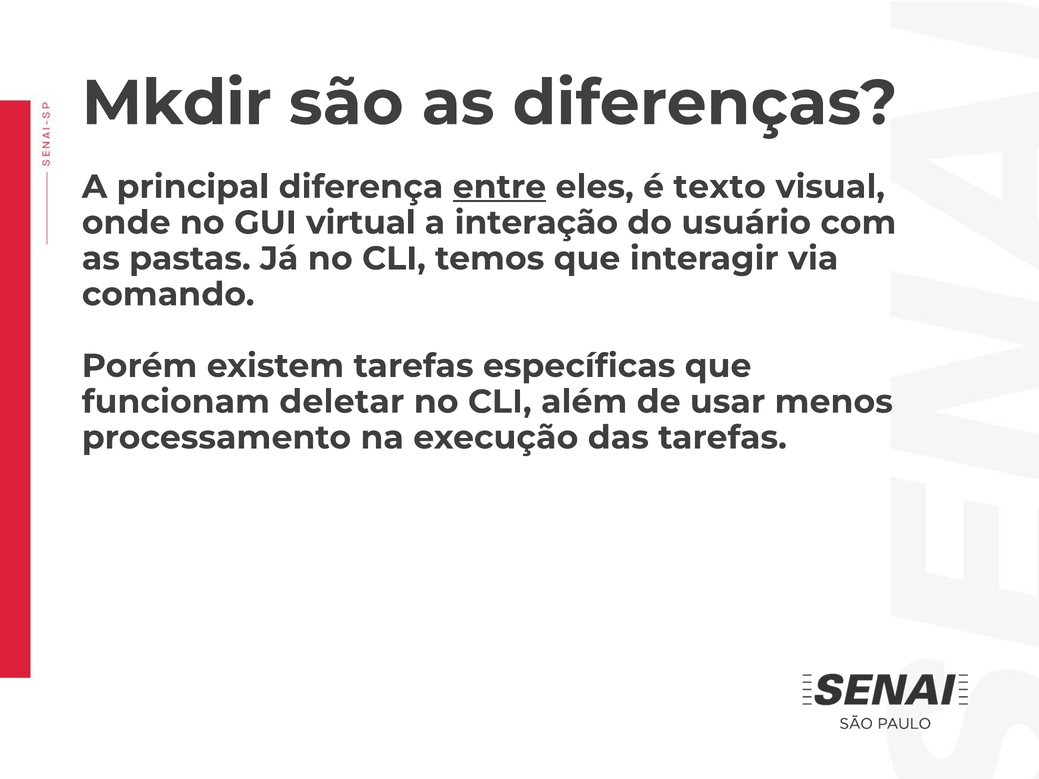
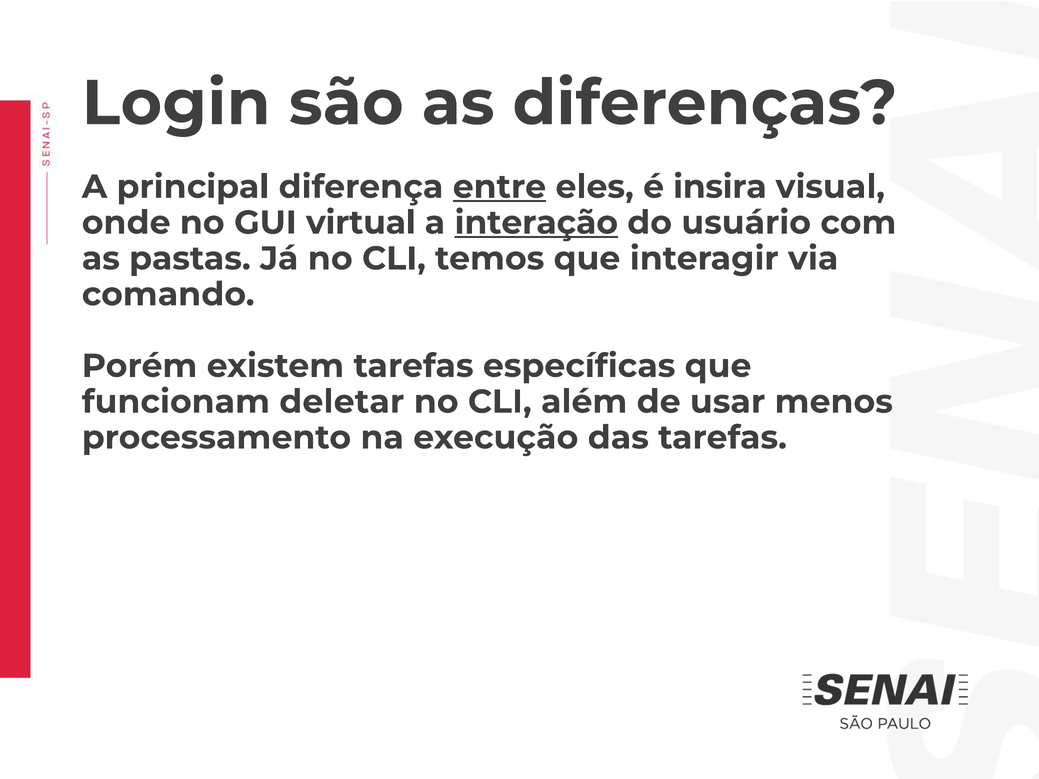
Mkdir: Mkdir -> Login (176, 103)
texto: texto -> insira (720, 187)
interação underline: none -> present (536, 223)
